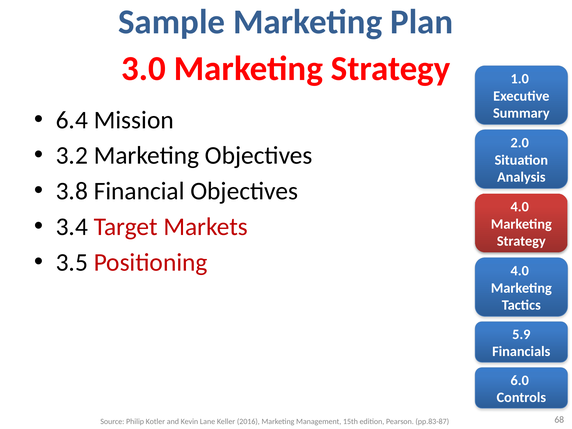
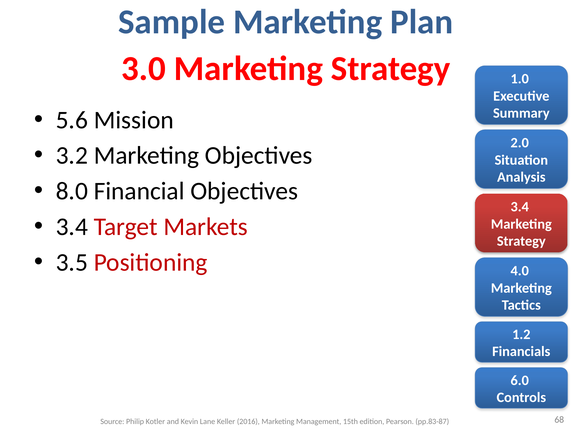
6.4: 6.4 -> 5.6 (72, 120)
3.8: 3.8 -> 8.0 (72, 191)
4.0: 4.0 -> 3.4 (520, 207)
5.9: 5.9 -> 1.2 (521, 334)
